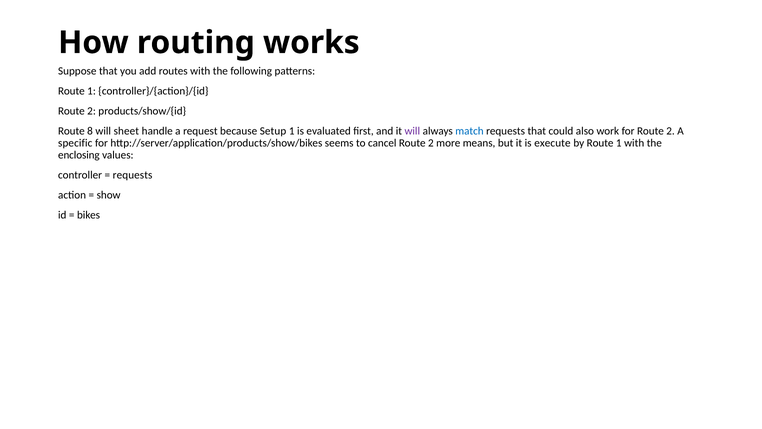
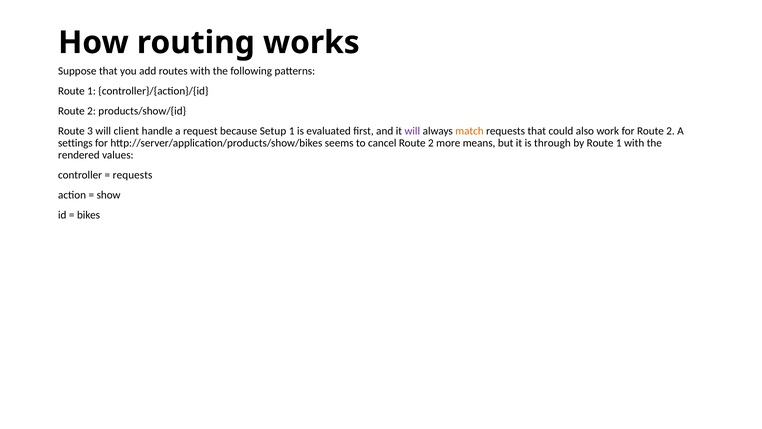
8: 8 -> 3 (90, 131)
sheet: sheet -> client (126, 131)
match colour: blue -> orange (470, 131)
specific: specific -> settings (75, 143)
execute: execute -> through (552, 143)
enclosing: enclosing -> rendered (79, 155)
